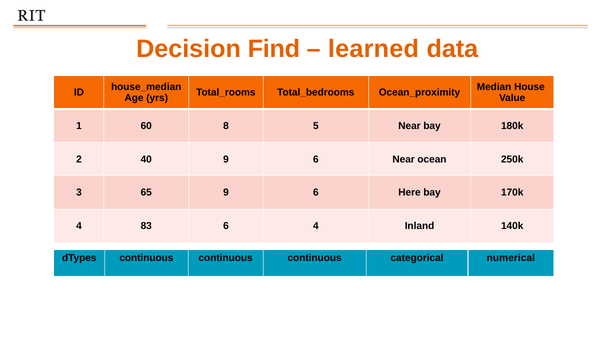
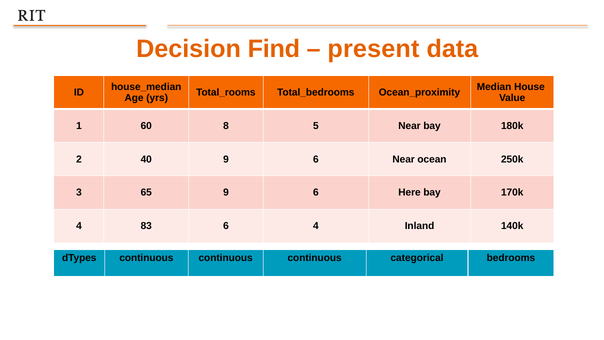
learned: learned -> present (373, 49)
numerical: numerical -> bedrooms (511, 258)
